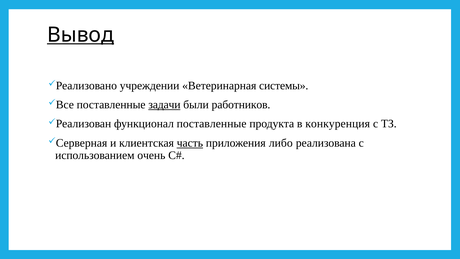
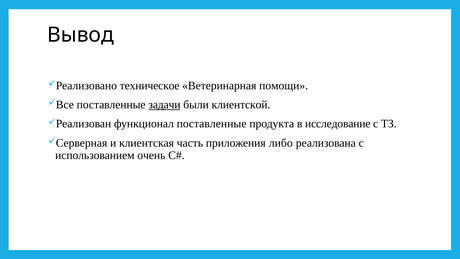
Вывод underline: present -> none (81, 35)
учреждении: учреждении -> техническое (150, 85)
системы: системы -> помощи (284, 85)
работников: работников -> клиентской (241, 105)
конкуренция: конкуренция -> исследование (338, 124)
часть underline: present -> none (190, 143)
